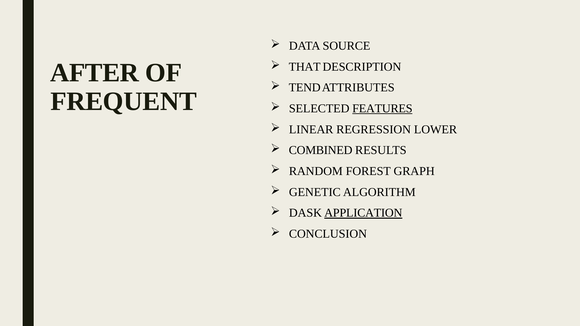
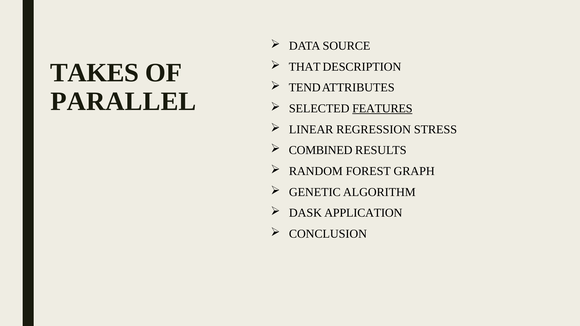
AFTER: AFTER -> TAKES (95, 73)
FREQUENT: FREQUENT -> PARALLEL (123, 101)
LOWER: LOWER -> STRESS (435, 129)
APPLICATION underline: present -> none (363, 213)
